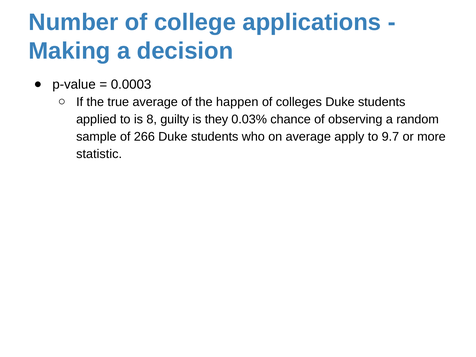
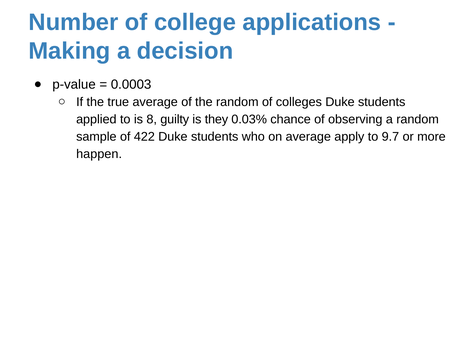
the happen: happen -> random (237, 102)
266: 266 -> 422 (144, 137)
statistic: statistic -> happen (99, 154)
